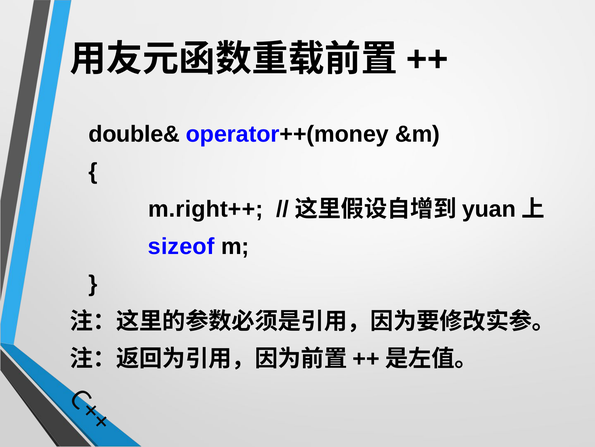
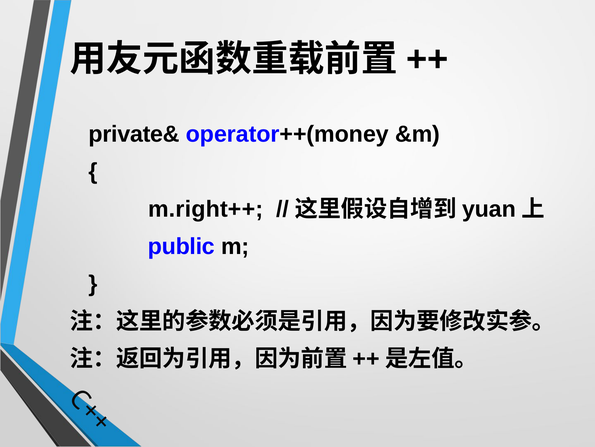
double&: double& -> private& (134, 134)
sizeof: sizeof -> public (181, 246)
